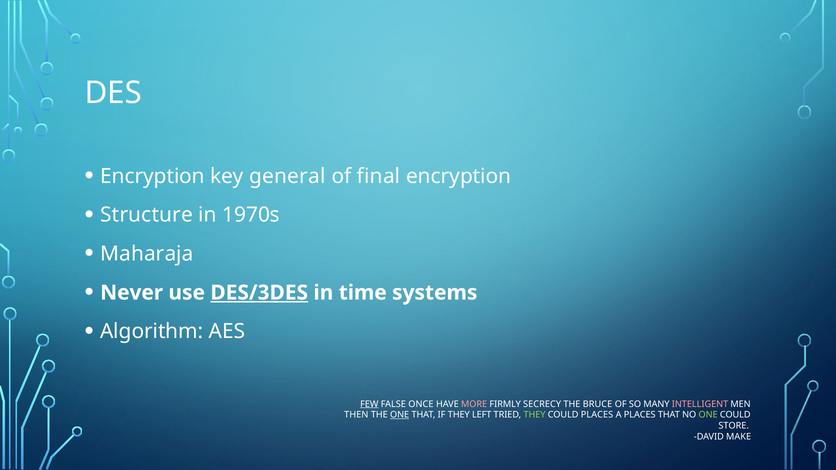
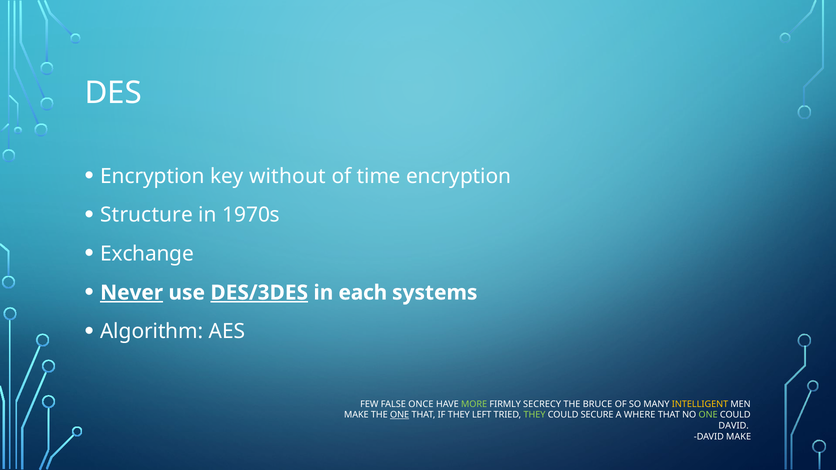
general: general -> without (287, 176)
final: final -> time (379, 176)
Maharaja: Maharaja -> Exchange (147, 254)
Never underline: none -> present (132, 293)
time: time -> each (363, 293)
FEW underline: present -> none (369, 404)
MORE colour: pink -> light green (474, 404)
INTELLIGENT colour: pink -> yellow (700, 404)
THEN: THEN -> MAKE (356, 415)
COULD PLACES: PLACES -> SECURE (597, 415)
A PLACES: PLACES -> WHERE (640, 415)
STORE: STORE -> DAVID (734, 426)
